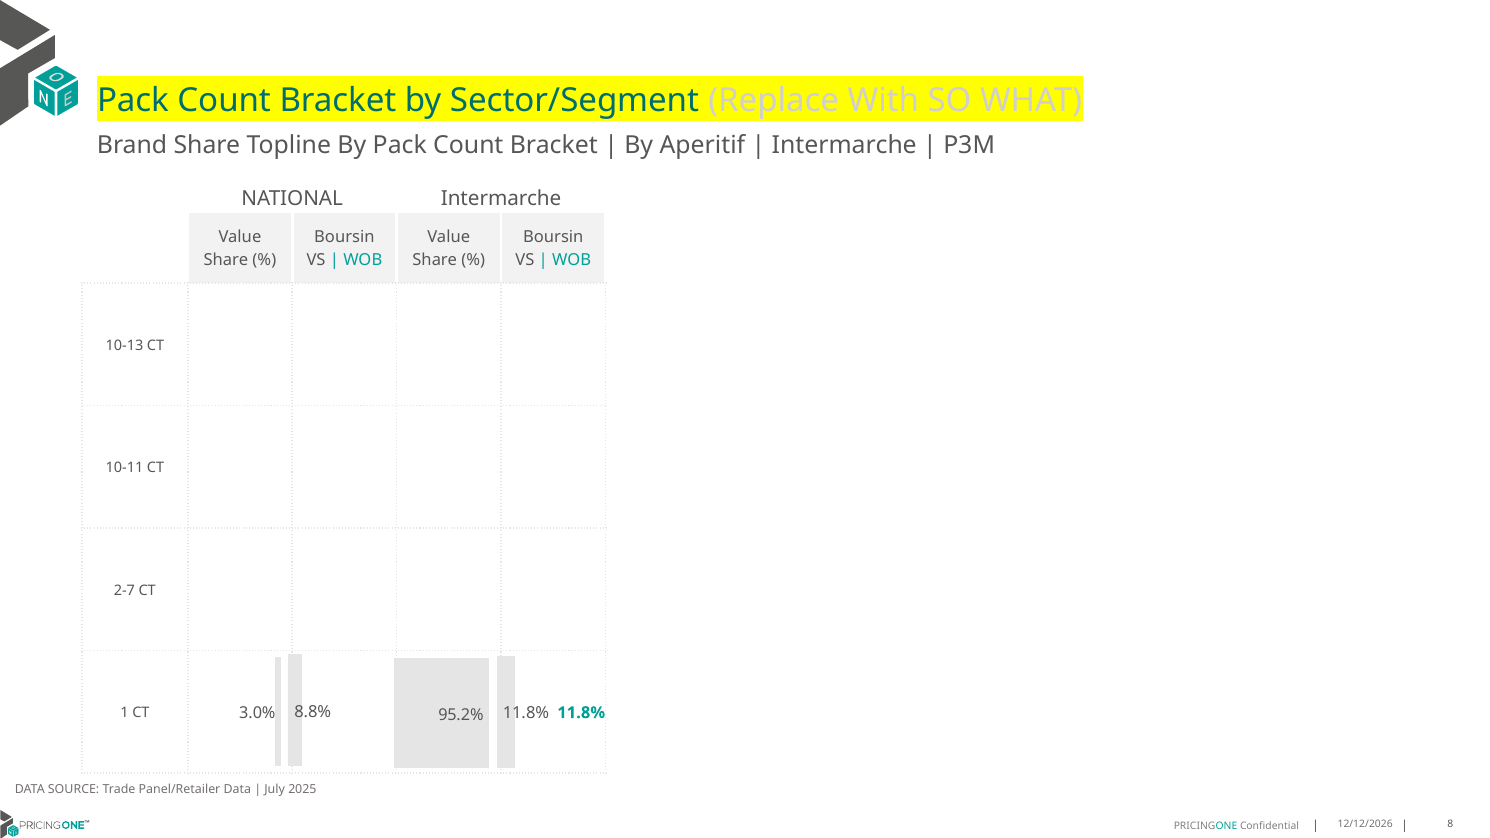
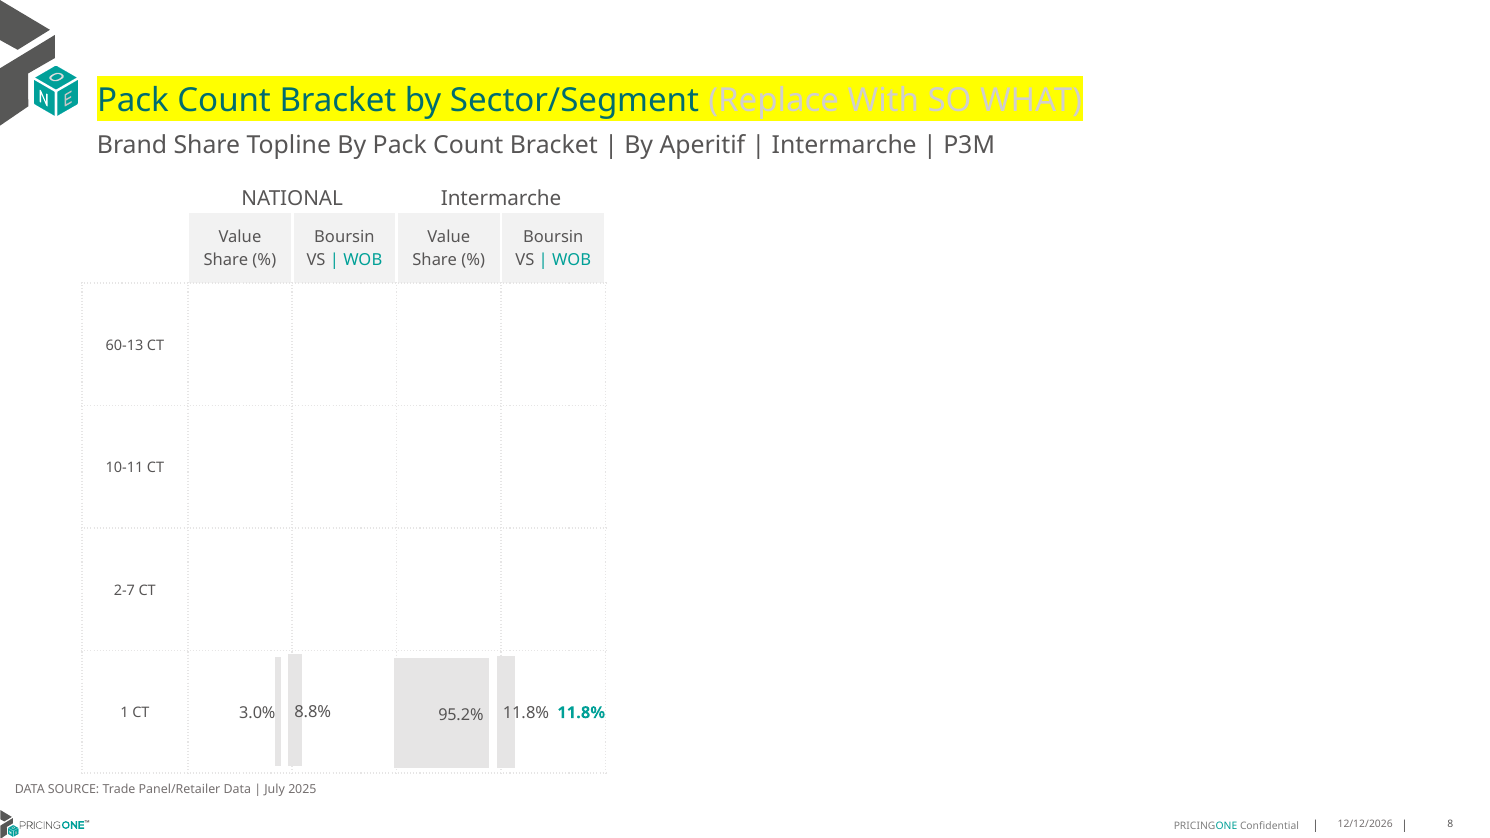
10-13: 10-13 -> 60-13 (125, 346)
